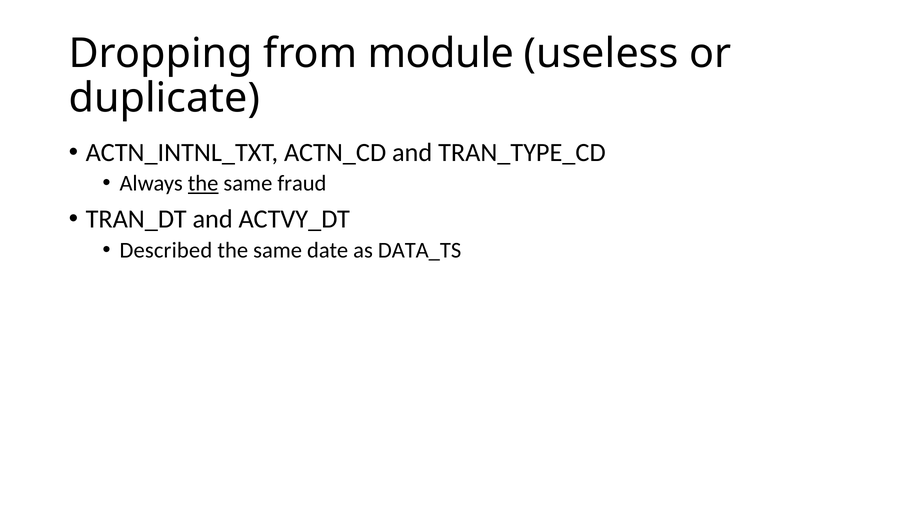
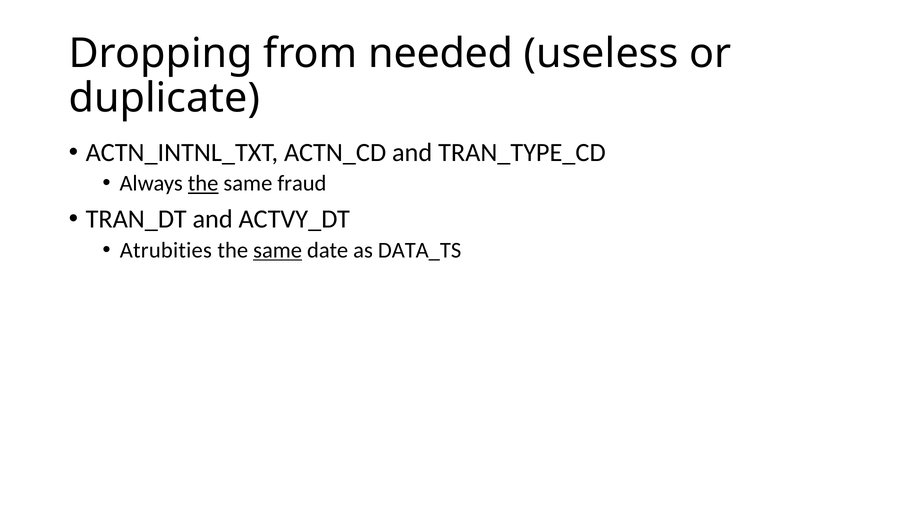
module: module -> needed (441, 53)
Described: Described -> Atrubities (166, 250)
same underline: none -> present (278, 250)
